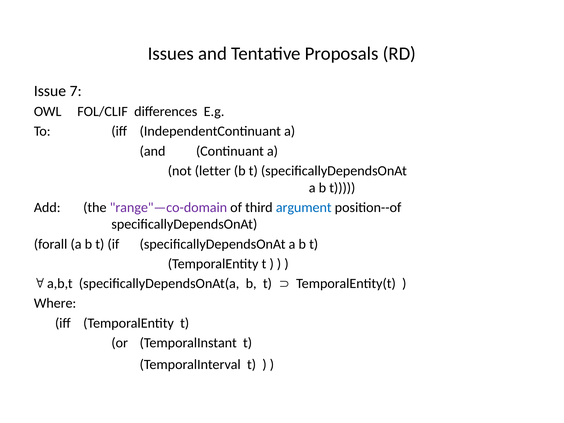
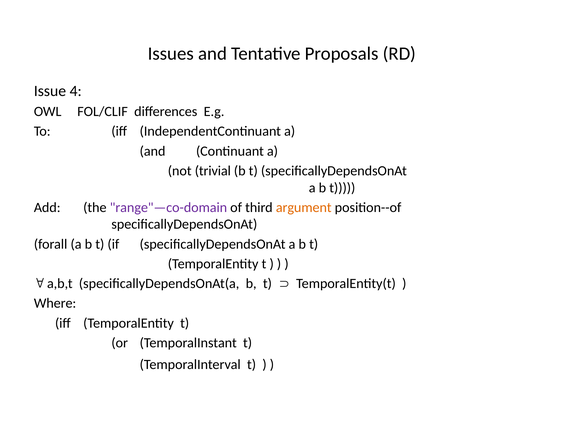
7: 7 -> 4 (76, 91)
letter: letter -> trivial (213, 171)
argument colour: blue -> orange (304, 207)
